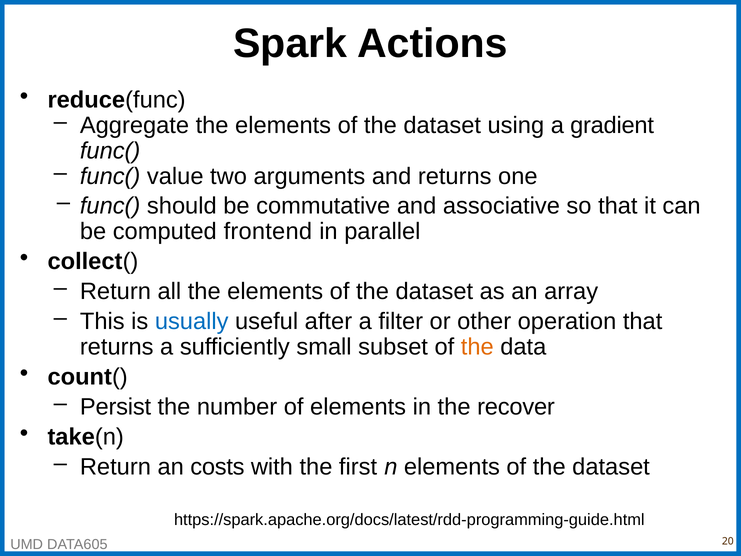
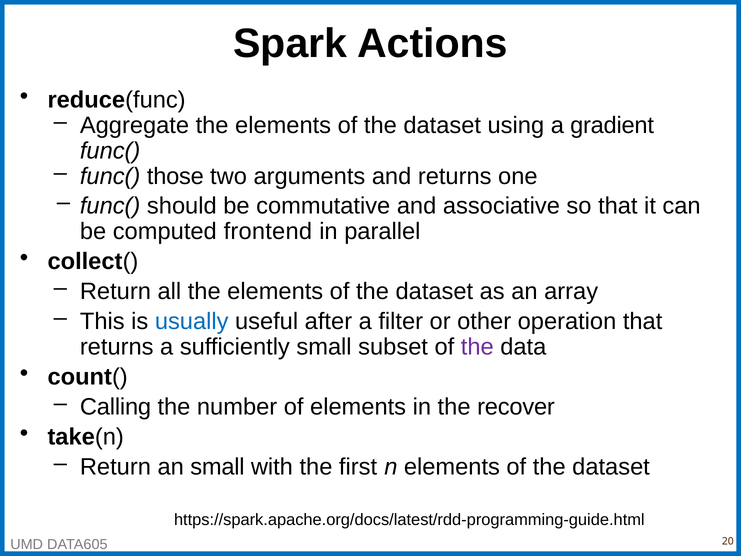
value: value -> those (175, 177)
the colour: orange -> purple (477, 347)
Persist: Persist -> Calling (116, 407)
an costs: costs -> small (217, 467)
